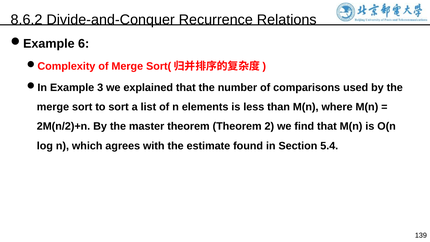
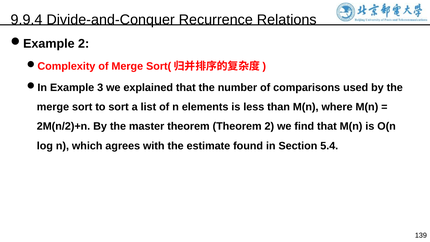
8.6.2: 8.6.2 -> 9.9.4 (26, 20)
6: 6 -> 2 (84, 44)
